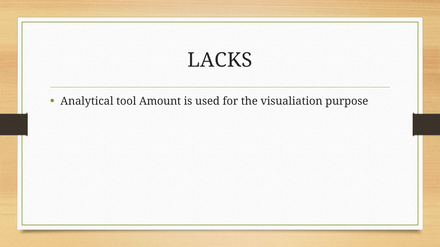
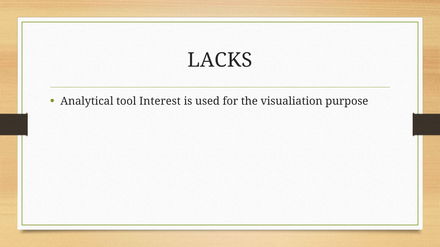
Amount: Amount -> Interest (160, 101)
